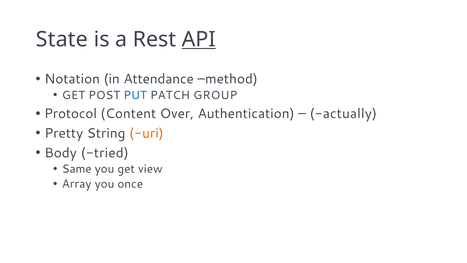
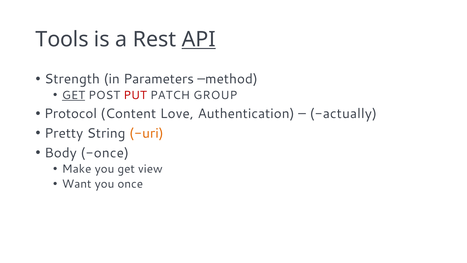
State: State -> Tools (62, 39)
Notation: Notation -> Strength (72, 79)
Attendance: Attendance -> Parameters (159, 79)
GET underline: none -> present (73, 95)
PUT colour: blue -> red (135, 95)
Over: Over -> Love (177, 114)
Body tried: tried -> once (105, 153)
Same: Same -> Make (77, 169)
Array: Array -> Want (77, 184)
